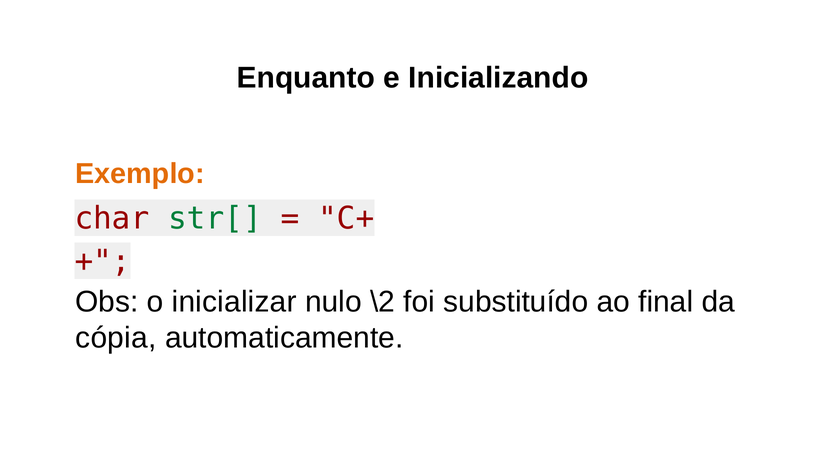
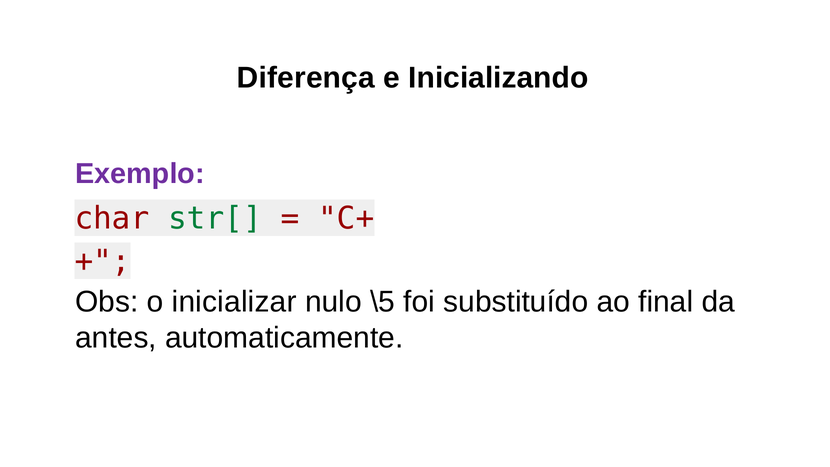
Enquanto: Enquanto -> Diferença (306, 78)
Exemplo colour: orange -> purple (140, 174)
\2: \2 -> \5 (383, 302)
cópia: cópia -> antes (116, 338)
